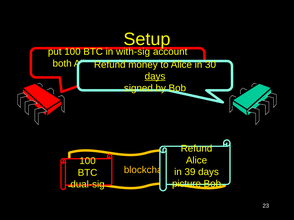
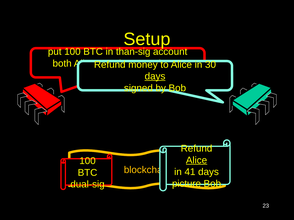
with-sig: with-sig -> than-sig (133, 52)
Alice underline: none -> present (197, 161)
39: 39 -> 41 (190, 172)
